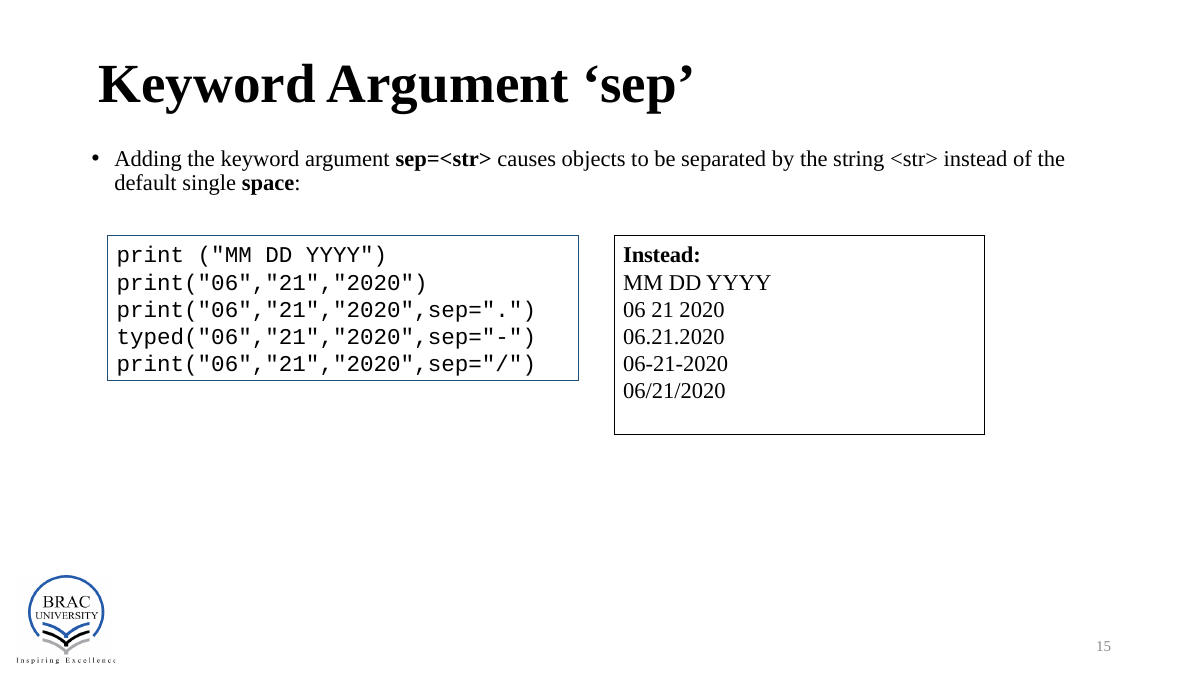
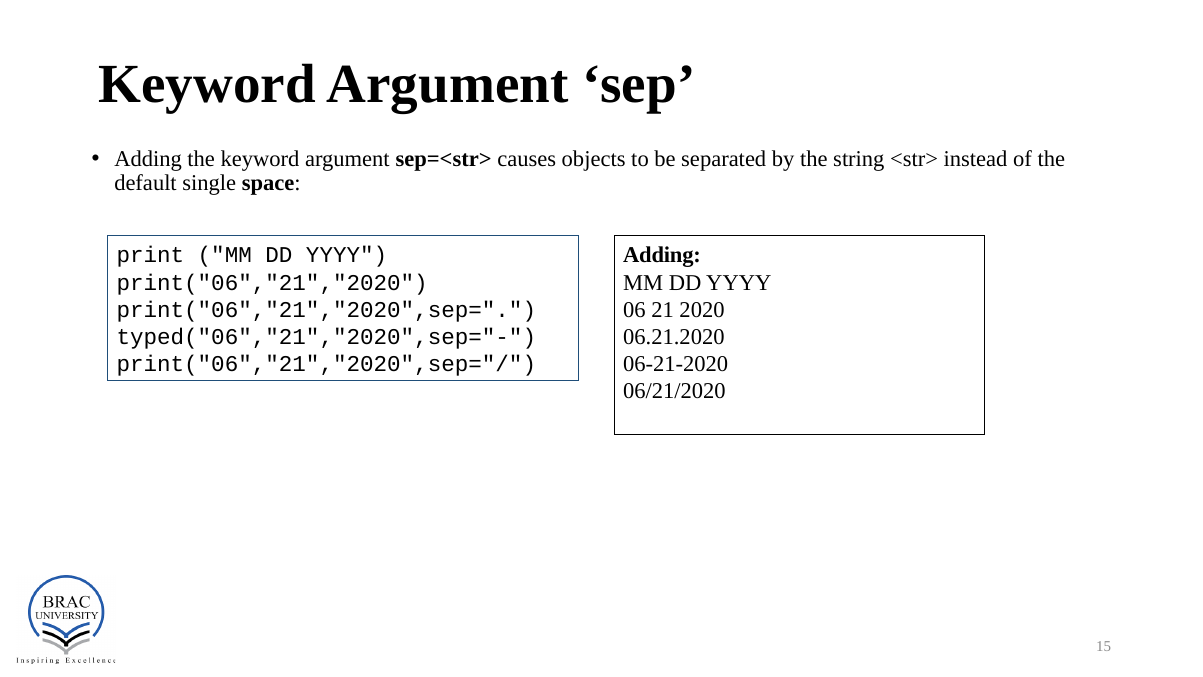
Instead: Instead -> Adding (662, 255)
